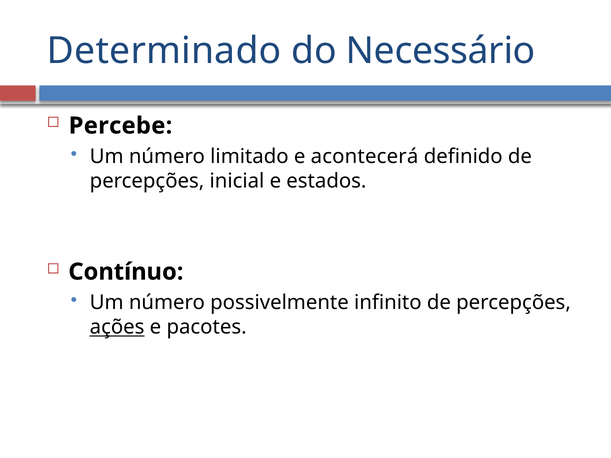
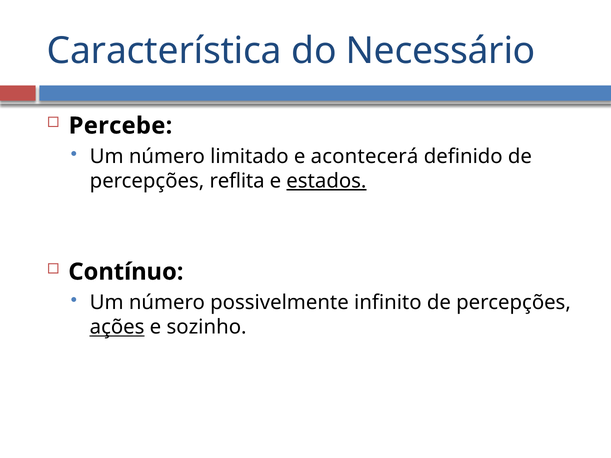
Determinado: Determinado -> Característica (164, 51)
inicial: inicial -> reflita (237, 181)
estados underline: none -> present (326, 181)
pacotes: pacotes -> sozinho (207, 327)
